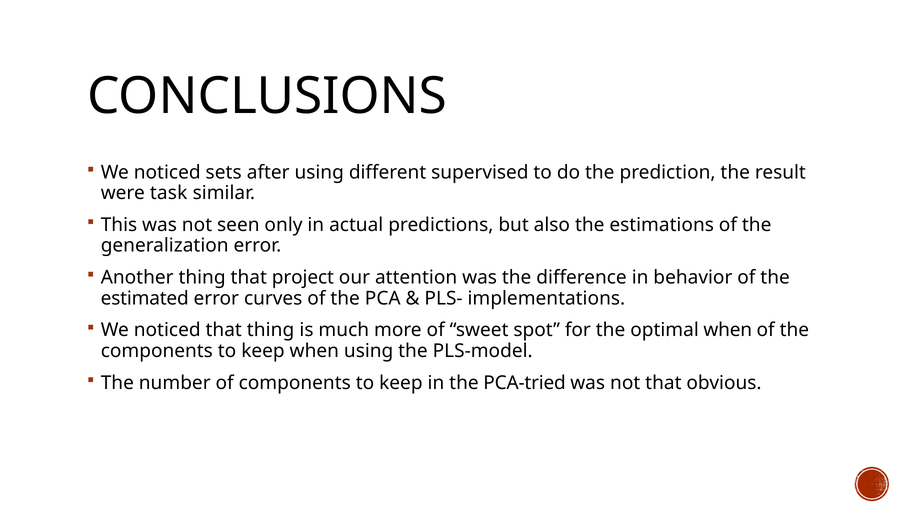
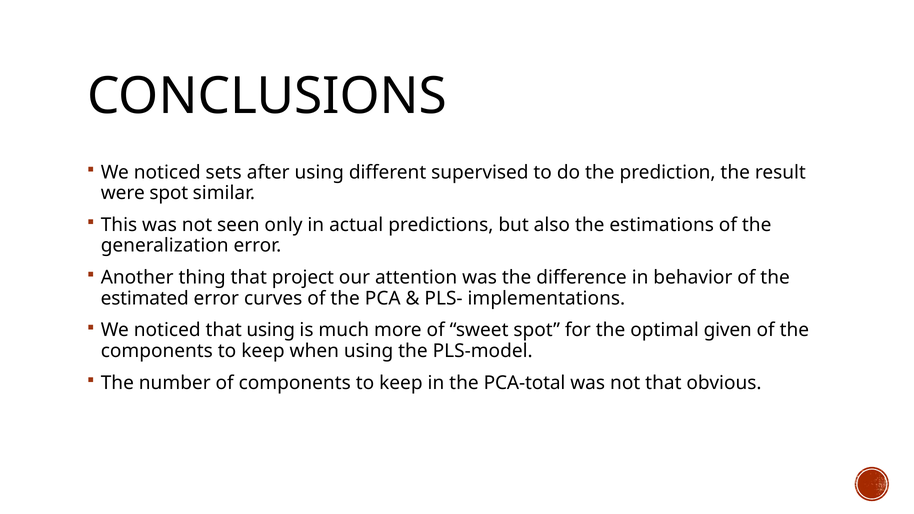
were task: task -> spot (169, 193)
that thing: thing -> using (271, 330)
optimal when: when -> given (728, 330)
PCA-tried: PCA-tried -> PCA-total (525, 383)
